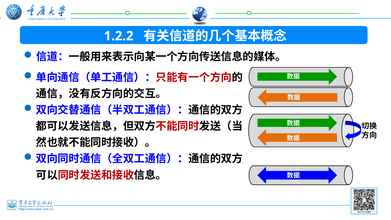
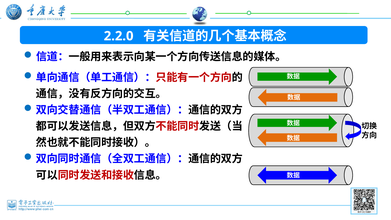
1.2.2: 1.2.2 -> 2.2.0 (119, 36)
